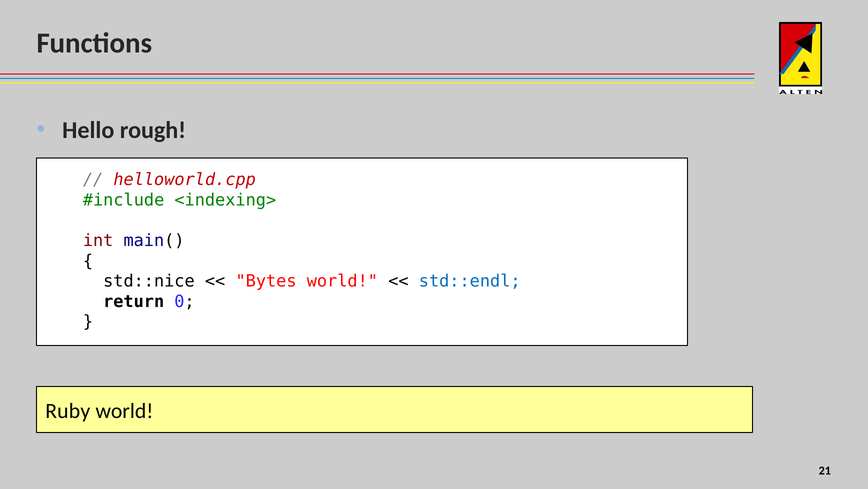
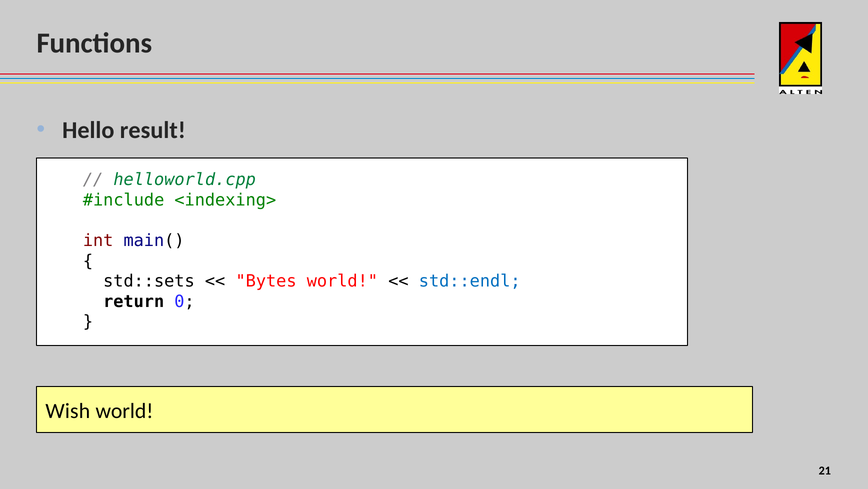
rough: rough -> result (153, 130)
helloworld.cpp colour: red -> green (185, 180)
std::nice: std::nice -> std::sets (149, 281)
Ruby: Ruby -> Wish (68, 411)
